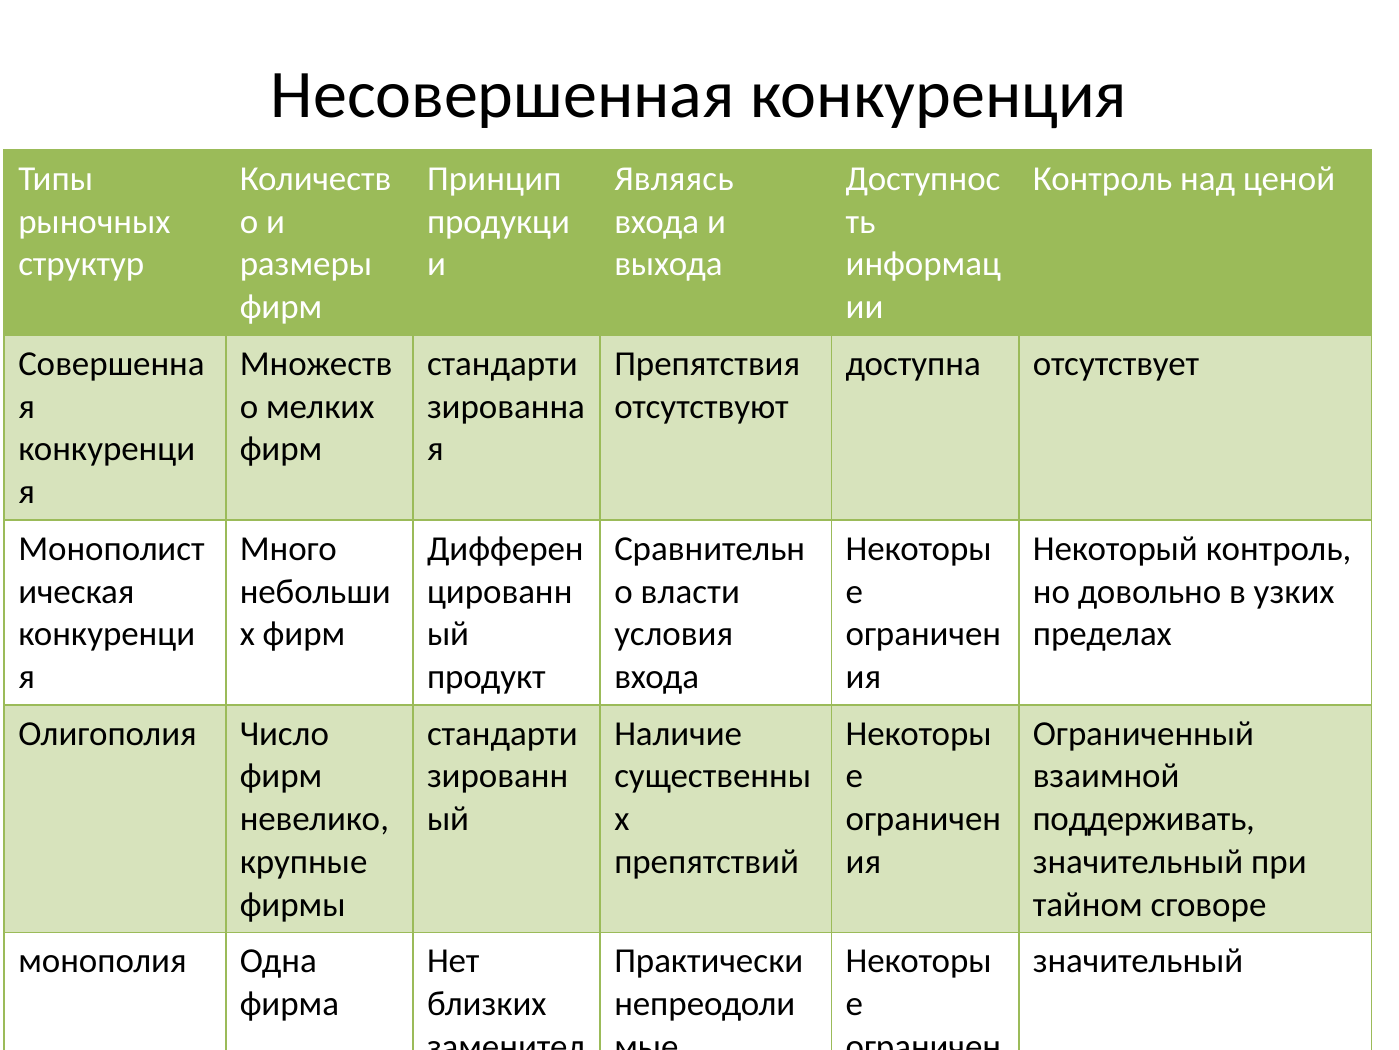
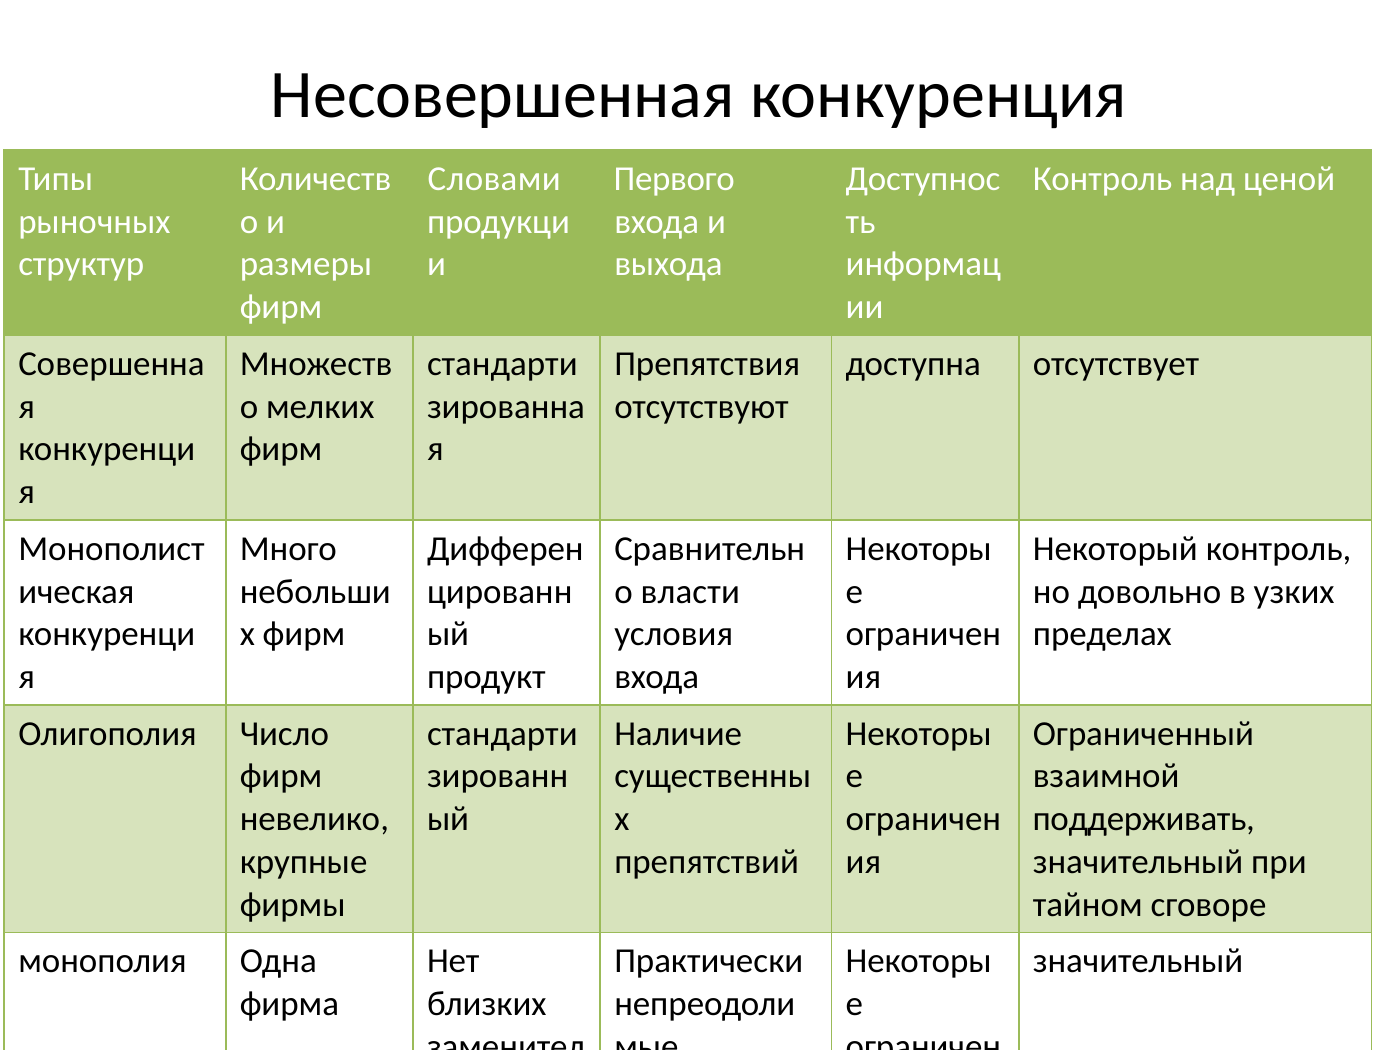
Принцип: Принцип -> Словами (494, 179)
Являясь: Являясь -> Первого (674, 179)
